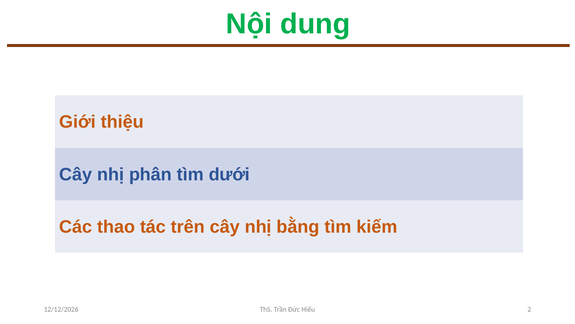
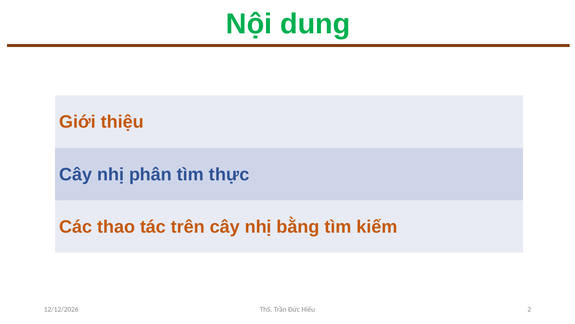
dưới: dưới -> thực (229, 174)
